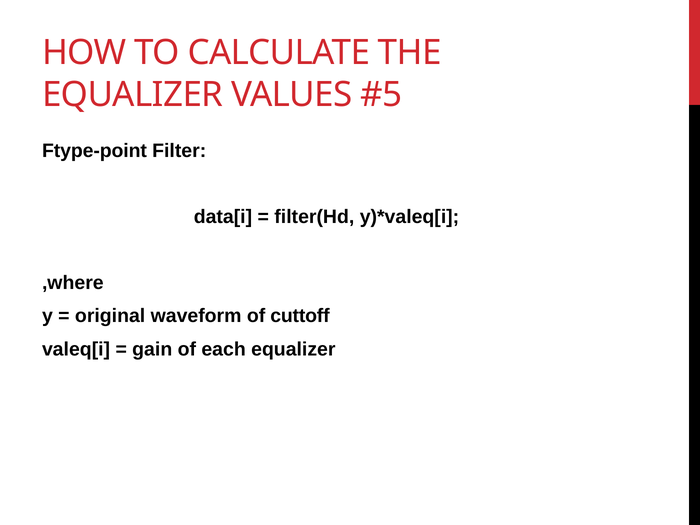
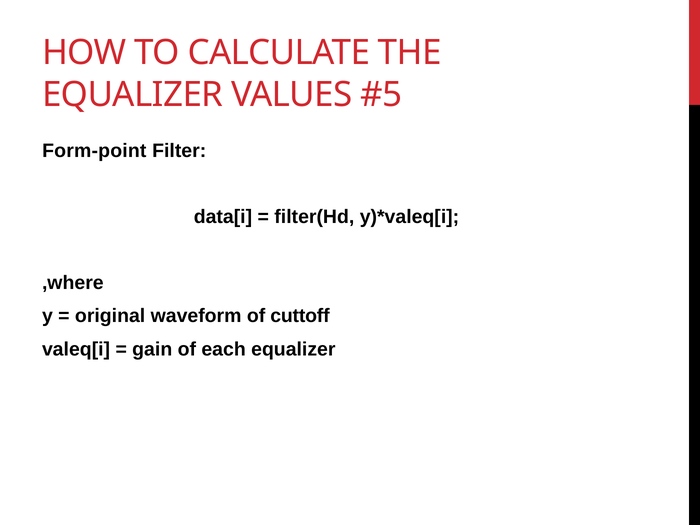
Ftype-point: Ftype-point -> Form-point (94, 151)
